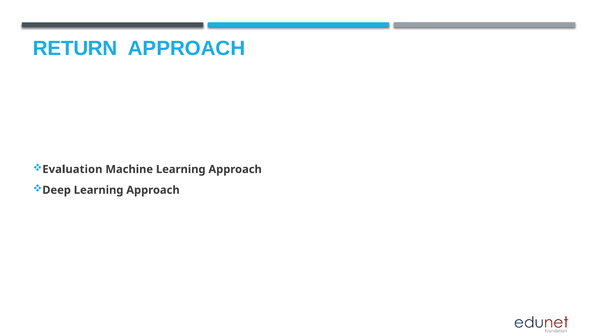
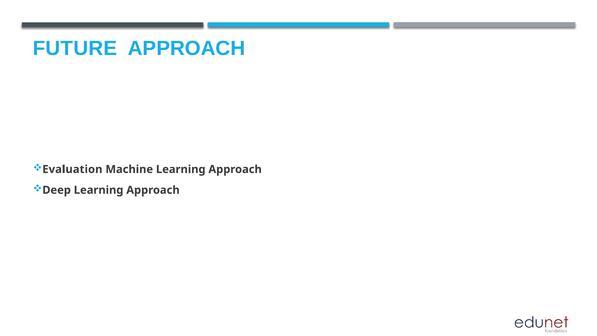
RETURN: RETURN -> FUTURE (75, 48)
